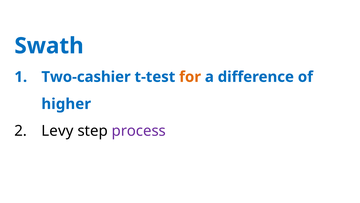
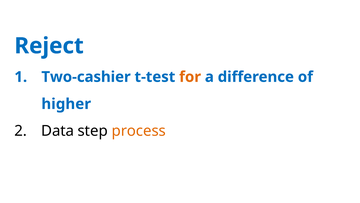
Swath: Swath -> Reject (49, 46)
Levy: Levy -> Data (58, 131)
process colour: purple -> orange (139, 131)
